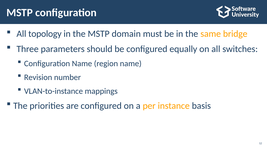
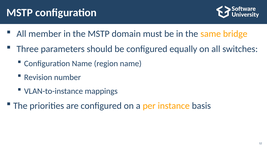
topology: topology -> member (45, 34)
